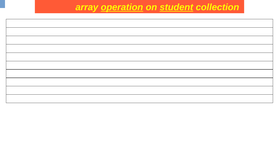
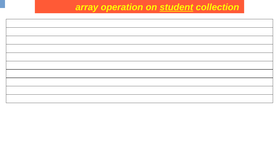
operation underline: present -> none (122, 7)
